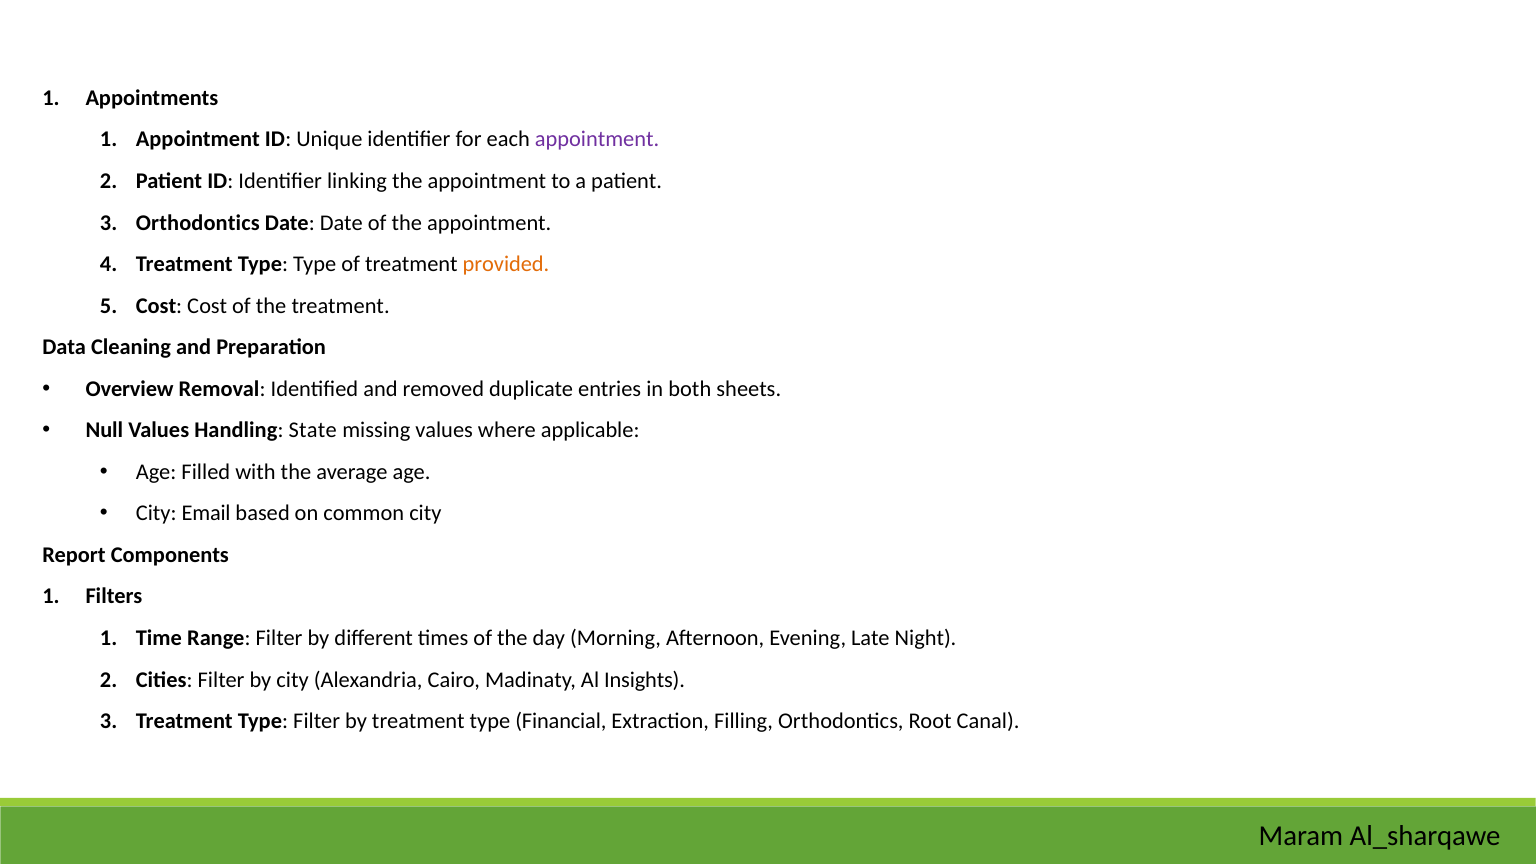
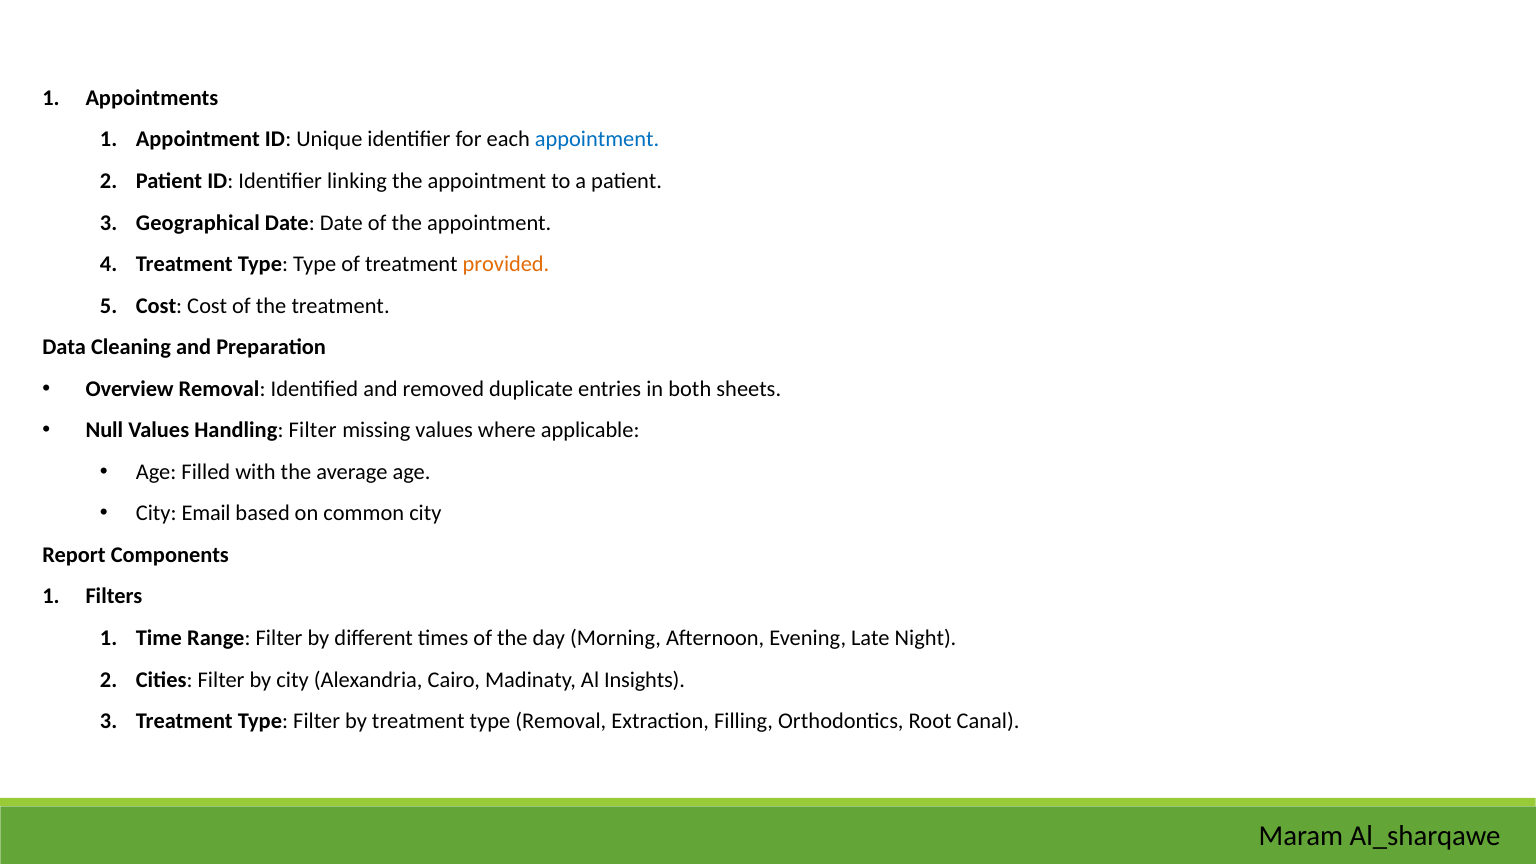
appointment colour: purple -> blue (597, 140)
Orthodontics: Orthodontics -> Geographical (198, 223)
Handling State: State -> Filter (313, 430)
type Financial: Financial -> Removal (561, 721)
